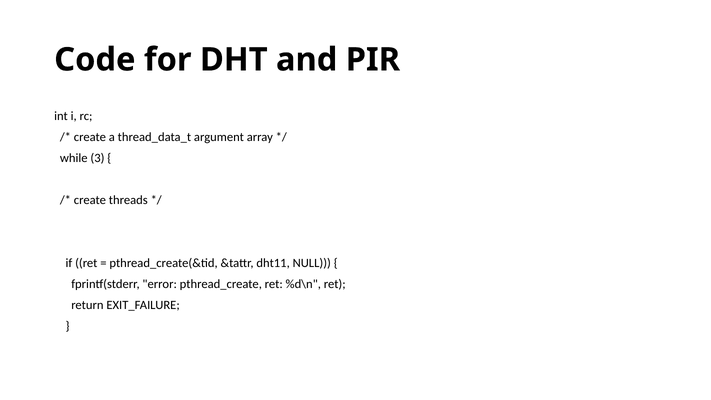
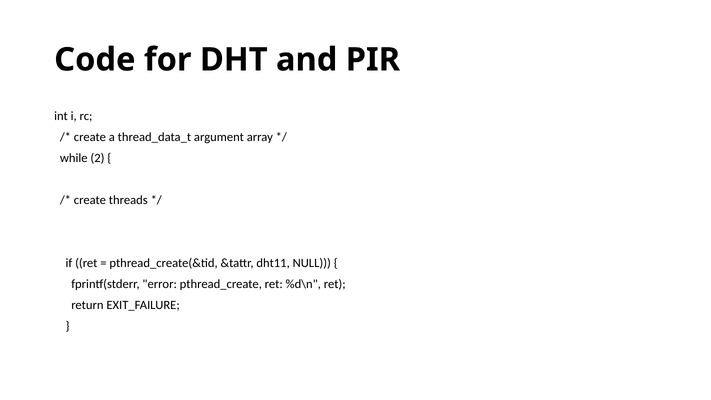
3: 3 -> 2 (97, 158)
